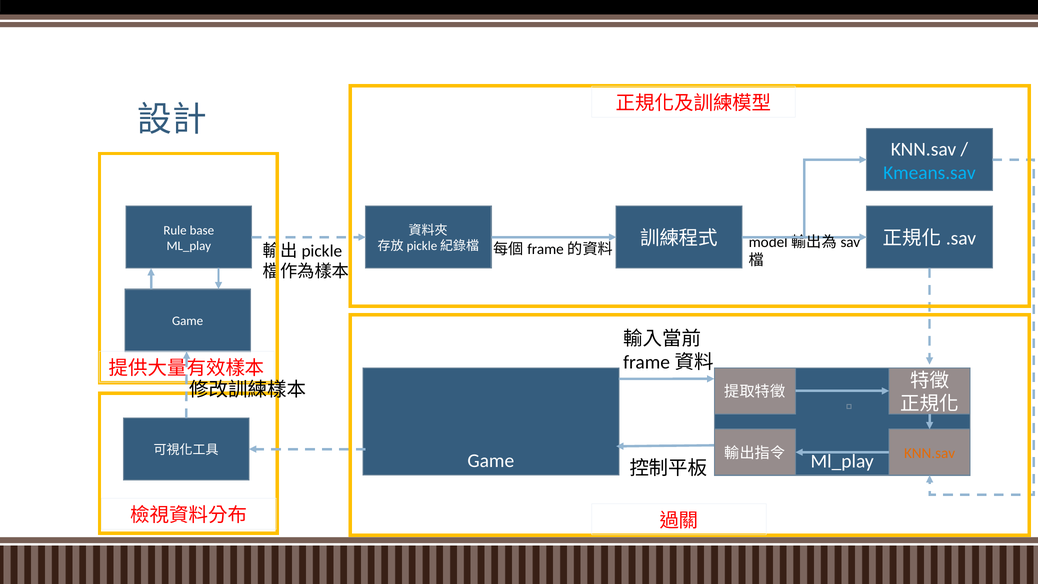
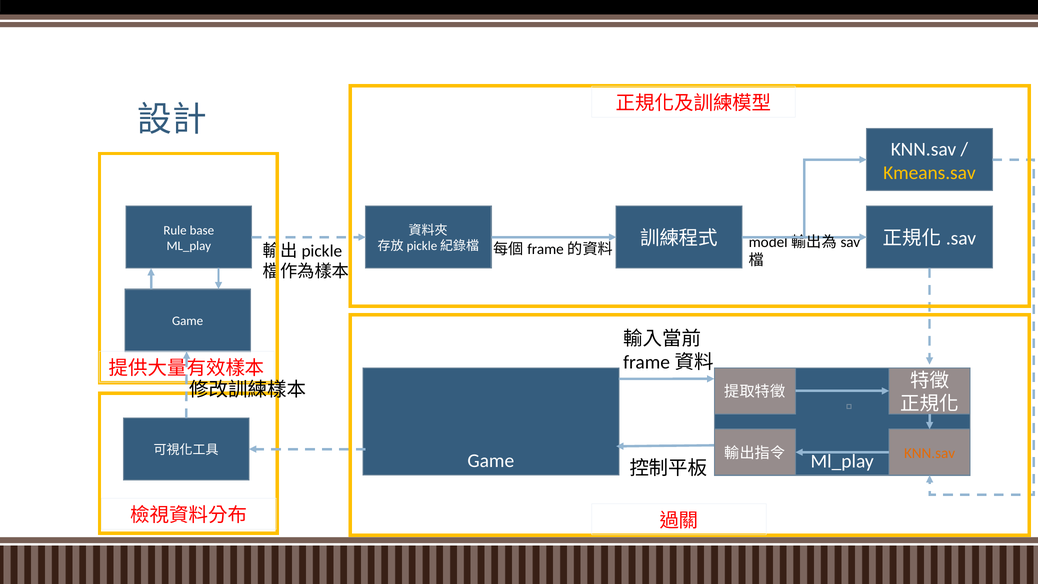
Kmeans.sav colour: light blue -> yellow (929, 173)
